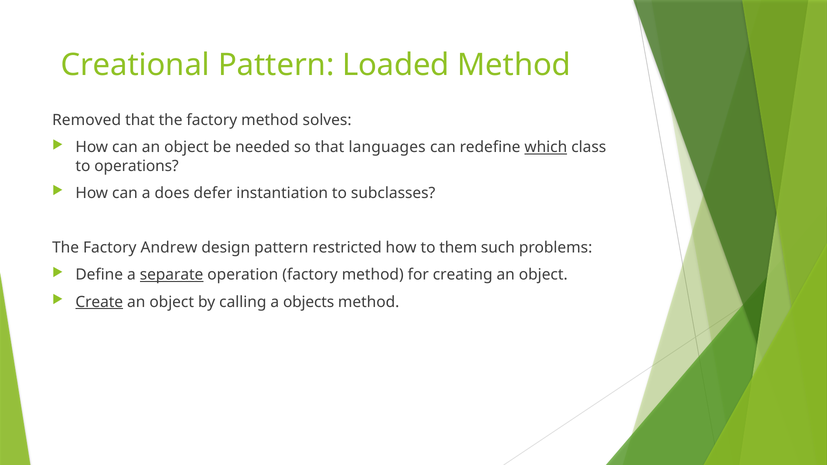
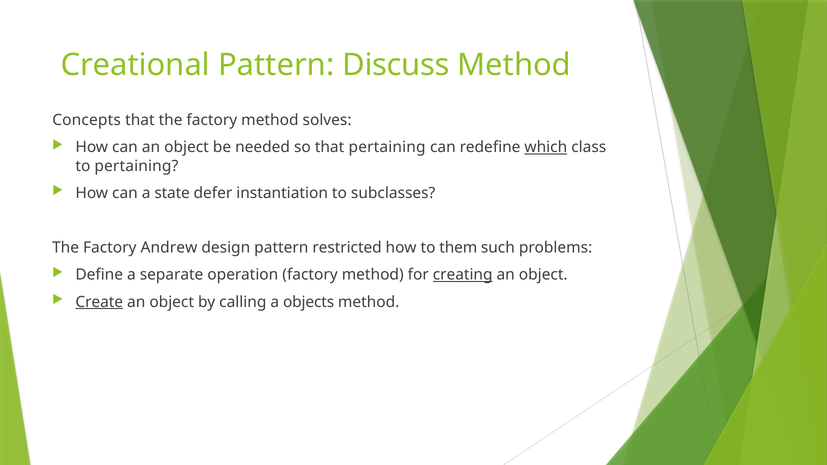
Loaded: Loaded -> Discuss (396, 65)
Removed: Removed -> Concepts (87, 120)
that languages: languages -> pertaining (387, 147)
to operations: operations -> pertaining (136, 166)
does: does -> state (172, 193)
separate underline: present -> none (172, 275)
creating underline: none -> present (463, 275)
